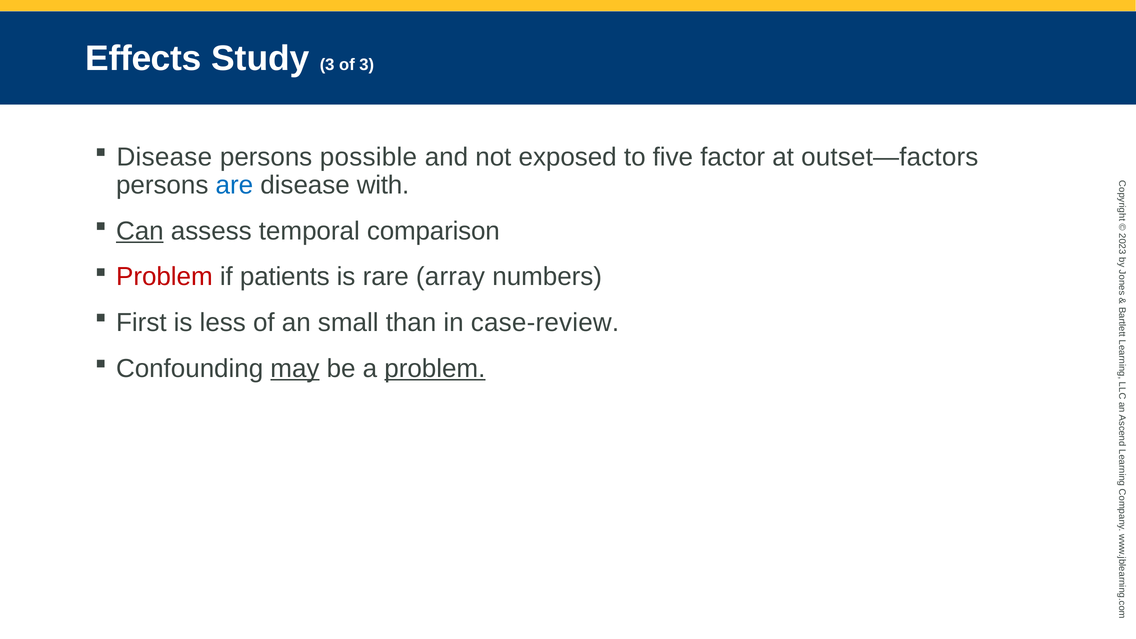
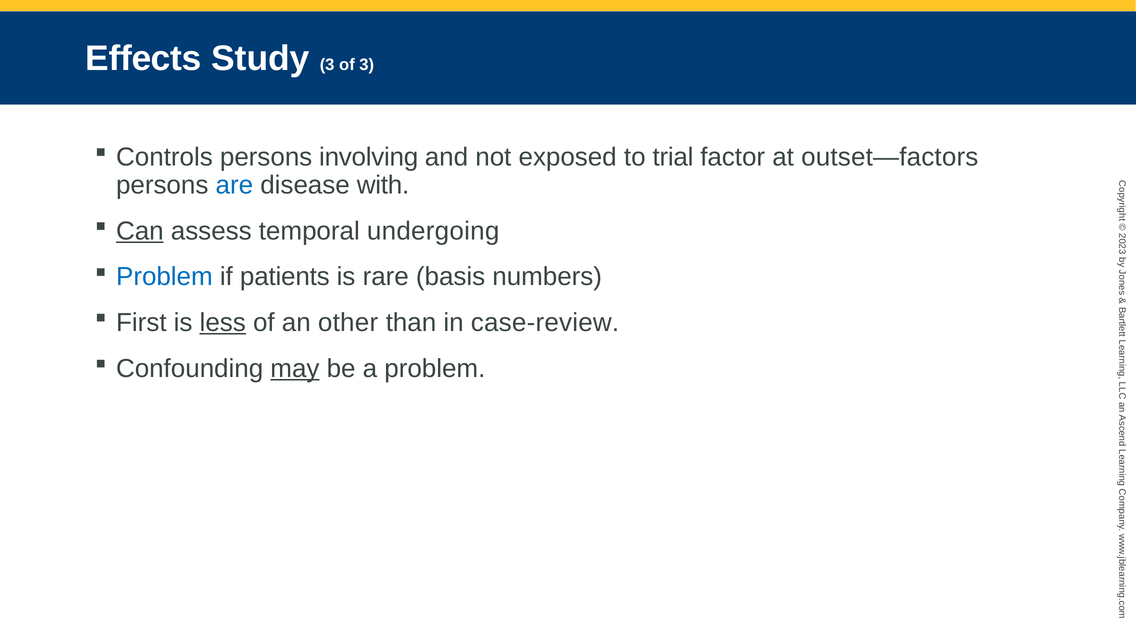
Disease: Disease -> Controls (164, 157)
possible: possible -> involving (369, 157)
five: five -> trial (673, 157)
comparison: comparison -> undergoing (433, 231)
Problem colour: red -> blue (164, 277)
array: array -> basis (451, 277)
less underline: none -> present (223, 323)
small: small -> other (348, 323)
problem underline: present -> none (435, 369)
